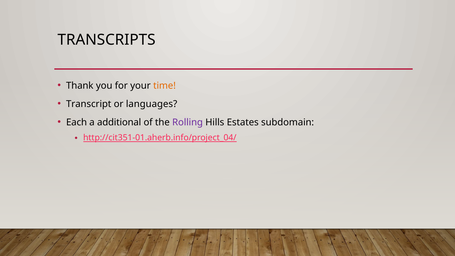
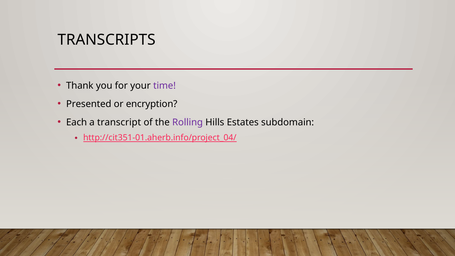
time colour: orange -> purple (164, 86)
Transcript: Transcript -> Presented (89, 104)
languages: languages -> encryption (152, 104)
additional: additional -> transcript (119, 122)
